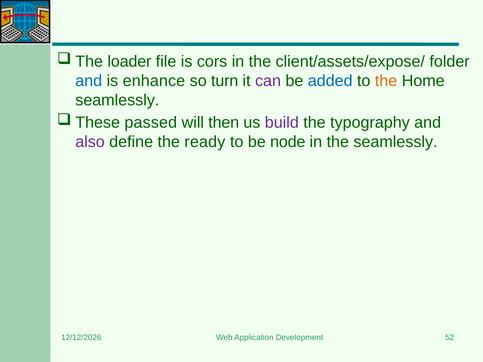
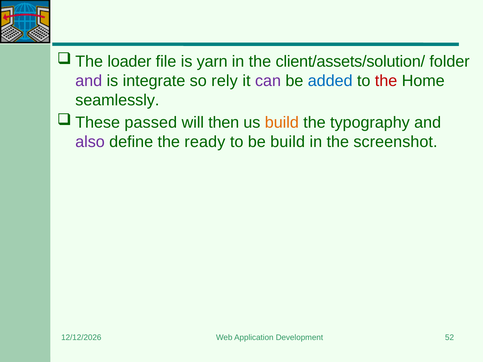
cors: cors -> yarn (212, 62)
client/assets/expose/: client/assets/expose/ -> client/assets/solution/ (350, 62)
and colour: blue -> purple (89, 81)
enhance: enhance -> integrate (154, 81)
turn: turn -> rely (225, 81)
the colour: orange -> red (386, 81)
build colour: purple -> orange (282, 123)
be node: node -> build (288, 142)
the seamlessly: seamlessly -> screenshot (395, 142)
